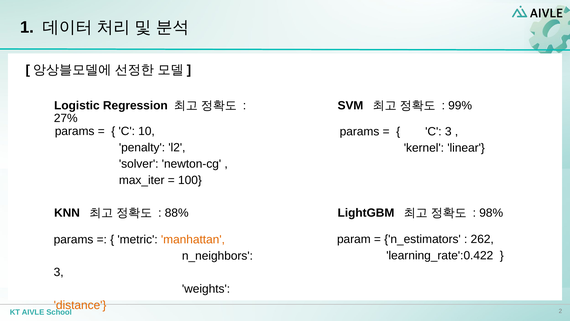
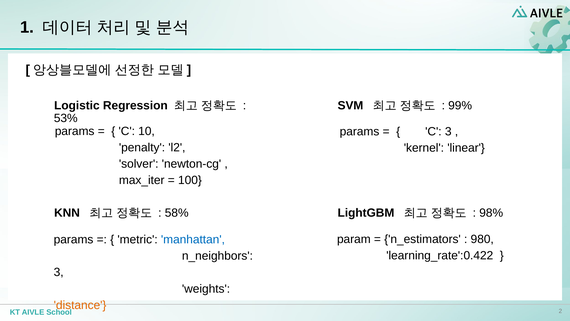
27%: 27% -> 53% (66, 118)
88%: 88% -> 58% (177, 213)
262: 262 -> 980 (482, 239)
manhattan colour: orange -> blue (193, 239)
